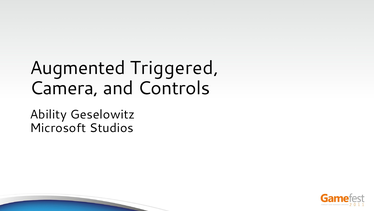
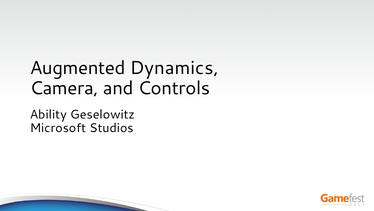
Triggered: Triggered -> Dynamics (174, 68)
